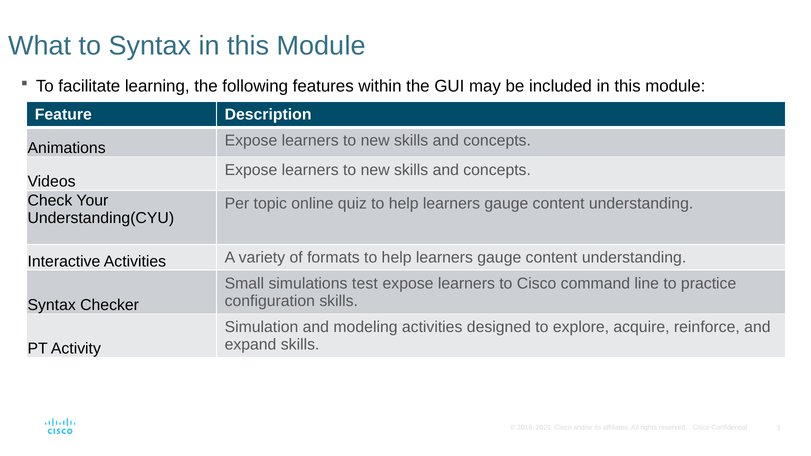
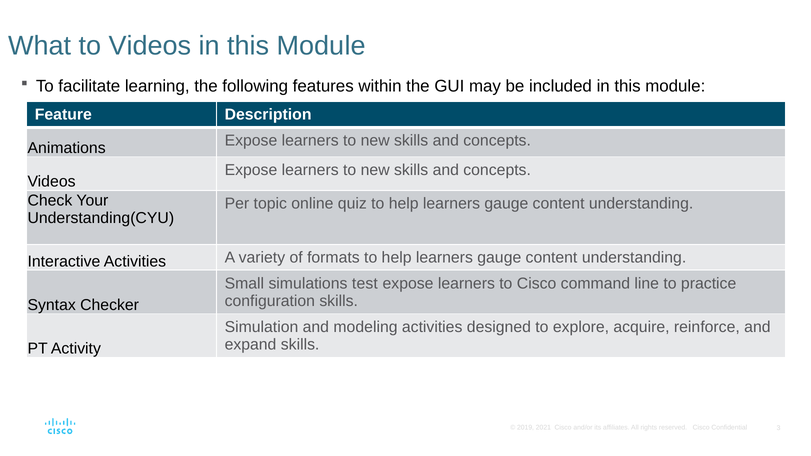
to Syntax: Syntax -> Videos (150, 46)
